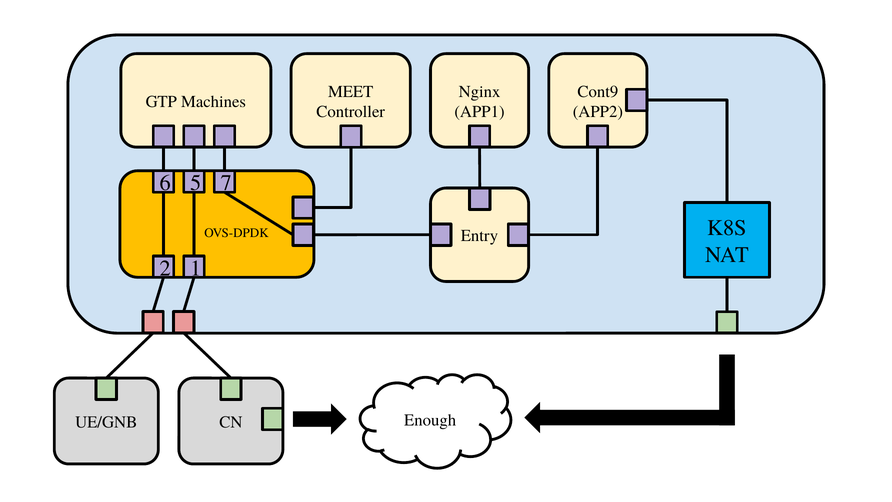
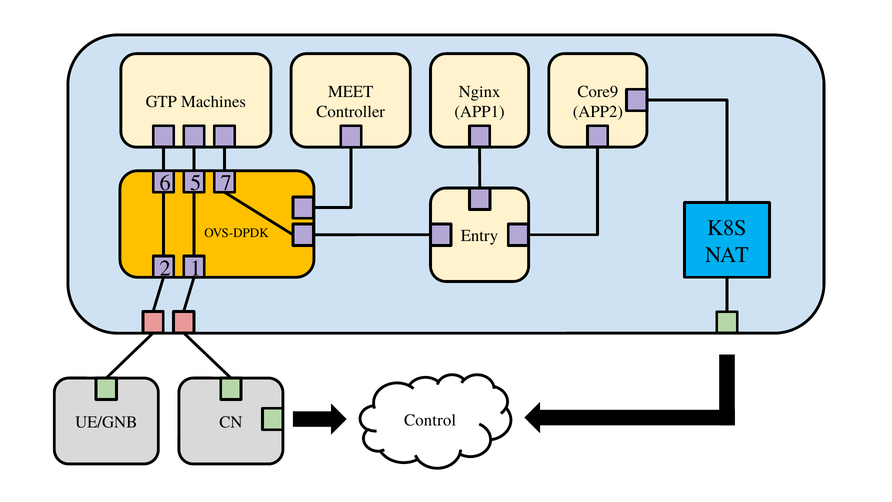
Cont9: Cont9 -> Core9 (598, 91)
Enough: Enough -> Control (430, 420)
